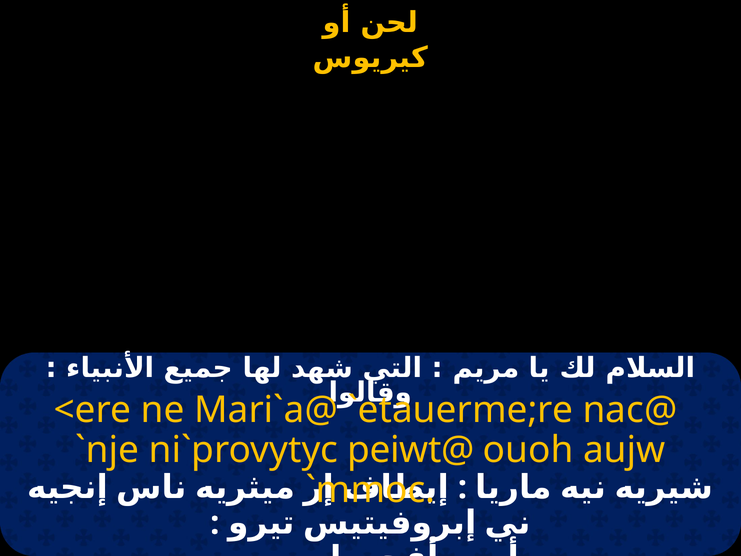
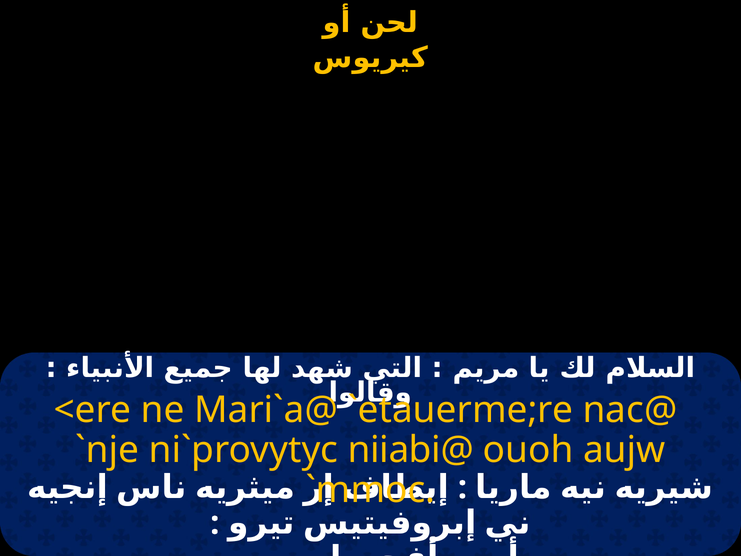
peiwt@: peiwt@ -> niiabi@ (411, 450)
